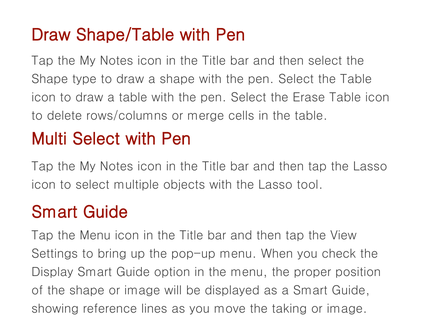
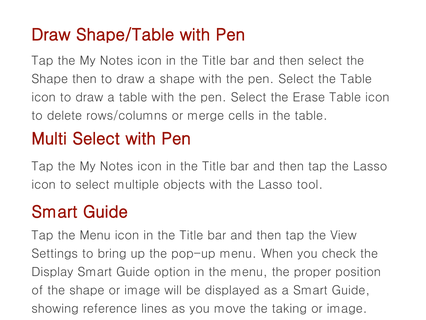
Shape type: type -> then (84, 79)
